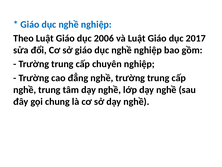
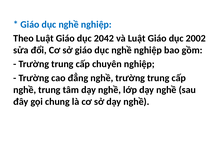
2006: 2006 -> 2042 (104, 38)
2017: 2017 -> 2002 (196, 38)
